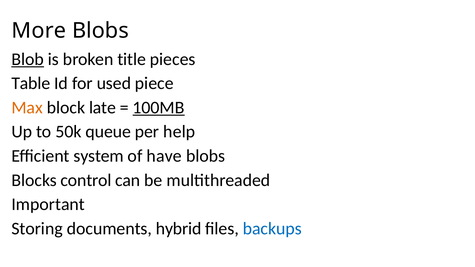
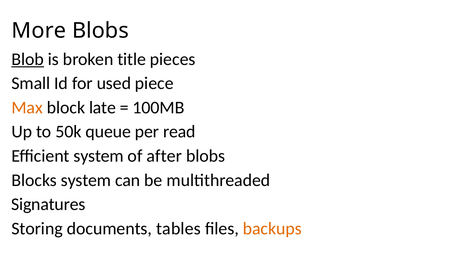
Table: Table -> Small (31, 83)
100MB underline: present -> none (159, 108)
help: help -> read (179, 132)
have: have -> after (164, 156)
Blocks control: control -> system (86, 180)
Important: Important -> Signatures (48, 204)
hybrid: hybrid -> tables (178, 229)
backups colour: blue -> orange (272, 229)
